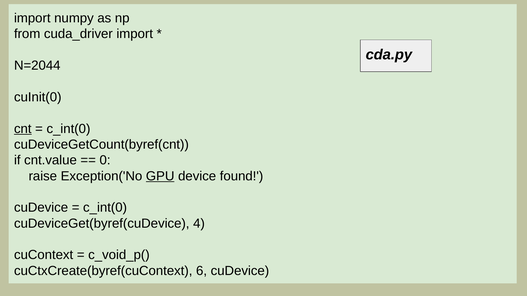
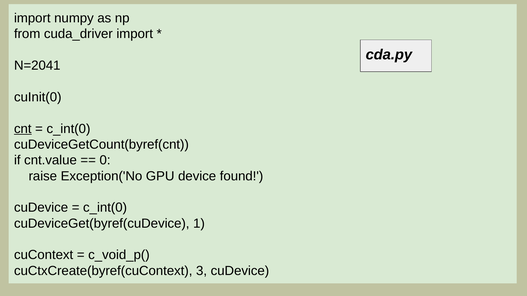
N=2044: N=2044 -> N=2041 (37, 66)
GPU underline: present -> none (160, 176)
4: 4 -> 1 (199, 224)
6: 6 -> 3 (202, 271)
